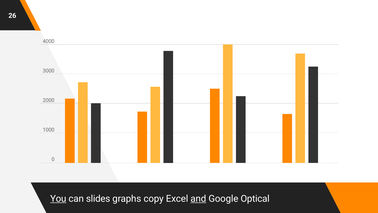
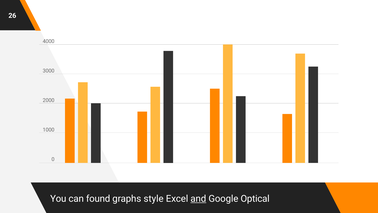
You underline: present -> none (58, 198)
slides: slides -> found (98, 198)
copy: copy -> style (154, 198)
